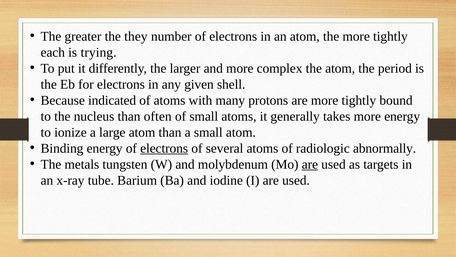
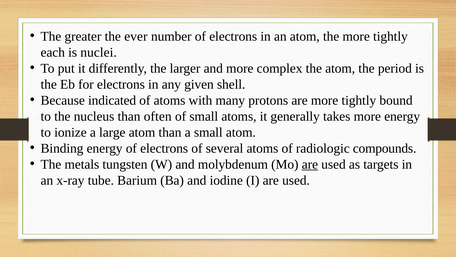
they: they -> ever (136, 36)
trying: trying -> nuclei (99, 52)
electrons underline: present -> none (164, 148)
abnormally: abnormally -> compounds (385, 148)
